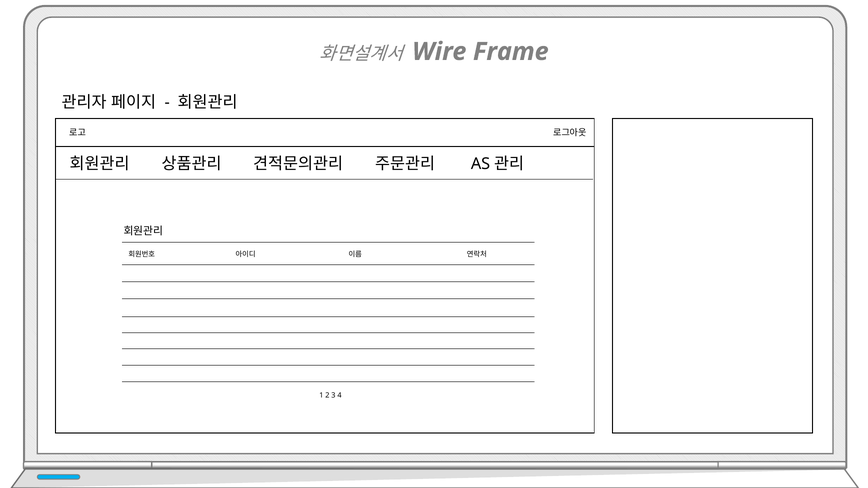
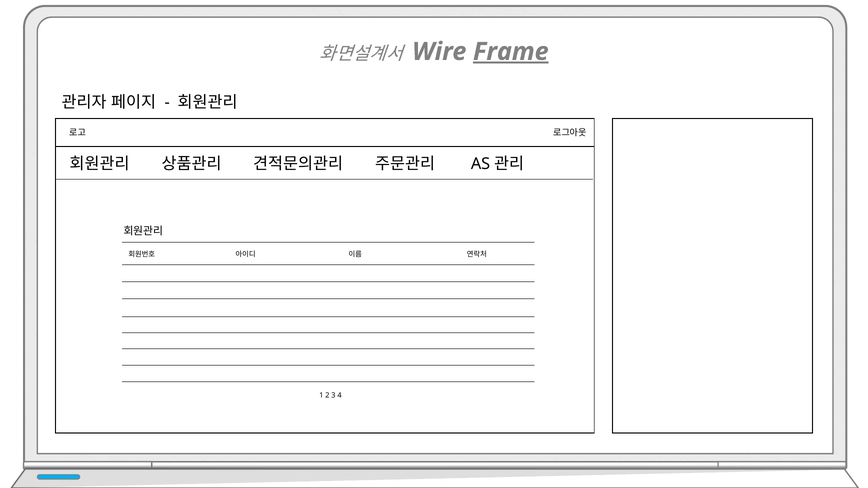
Frame underline: none -> present (511, 52)
